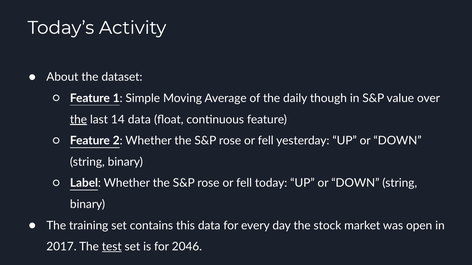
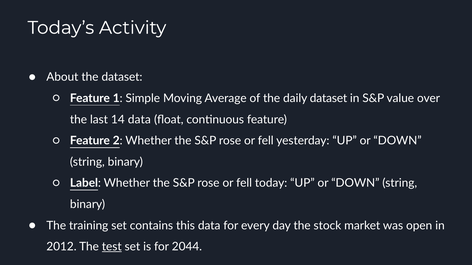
daily though: though -> dataset (329, 98)
the underline: present -> none (78, 120)
2017: 2017 -> 2012 (61, 247)
2046: 2046 -> 2044 (187, 247)
